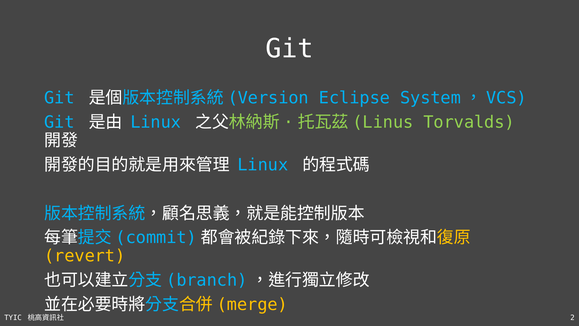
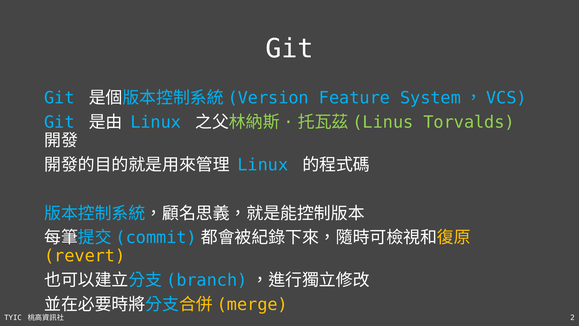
Eclipse: Eclipse -> Feature (354, 98)
